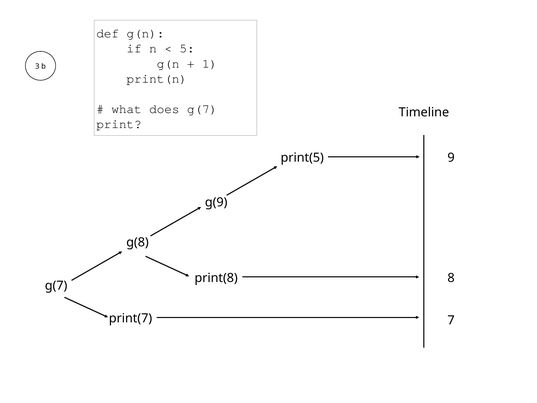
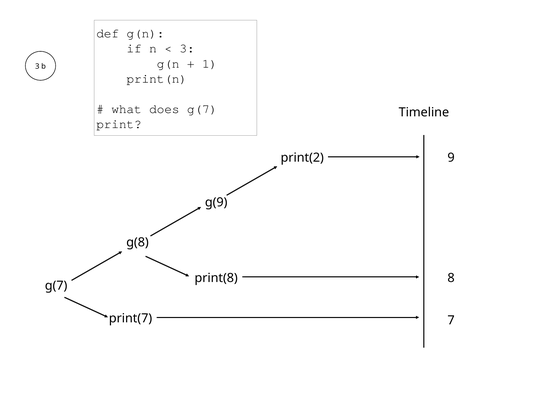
5: 5 -> 3 (187, 48)
print(5: print(5 -> print(2 (302, 158)
